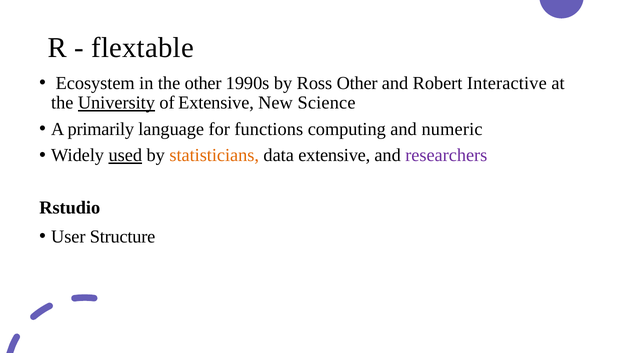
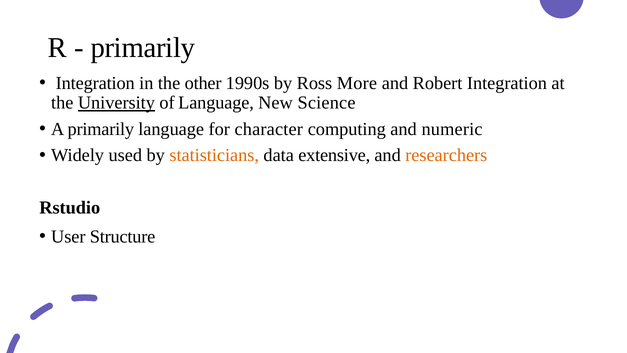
flextable: flextable -> primarily (143, 48)
Ecosystem: Ecosystem -> Integration (95, 83)
Ross Other: Other -> More (357, 83)
Robert Interactive: Interactive -> Integration (507, 83)
of Extensive: Extensive -> Language (216, 103)
functions: functions -> character (269, 129)
used underline: present -> none (125, 155)
researchers colour: purple -> orange (446, 155)
